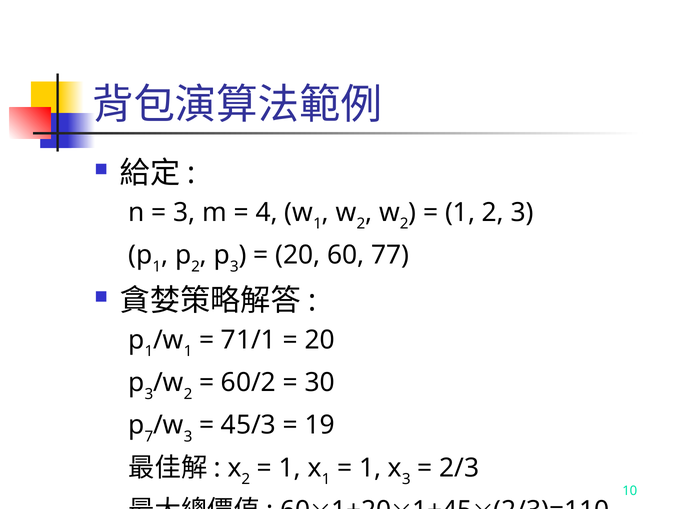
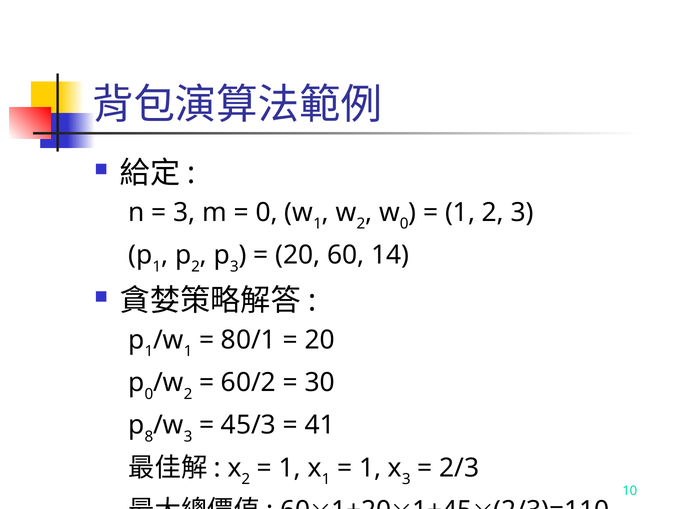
4: 4 -> 0 (267, 212)
2: 2 -> 0 (404, 224)
77: 77 -> 14 (390, 255)
71/1: 71/1 -> 80/1 (248, 340)
3: 3 -> 0 (149, 394)
7: 7 -> 8 (149, 436)
19: 19 -> 41 (320, 425)
